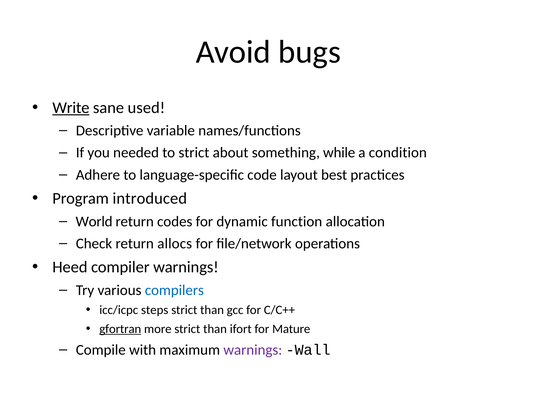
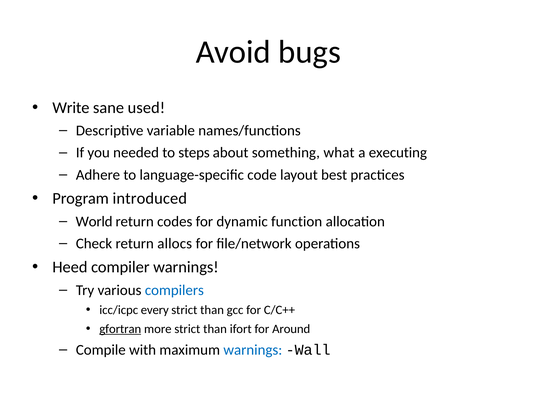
Write underline: present -> none (71, 108)
to strict: strict -> steps (194, 153)
while: while -> what (339, 153)
condition: condition -> executing (398, 153)
steps: steps -> every (155, 310)
Mature: Mature -> Around (291, 329)
warnings colour: purple -> blue (253, 350)
